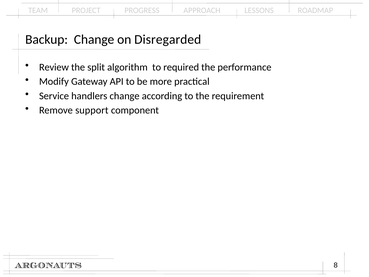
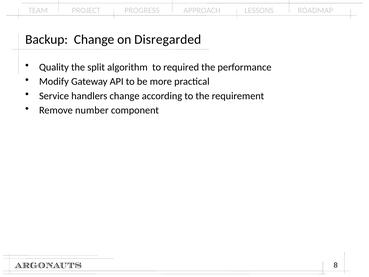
Review: Review -> Quality (54, 67)
support: support -> number (92, 110)
